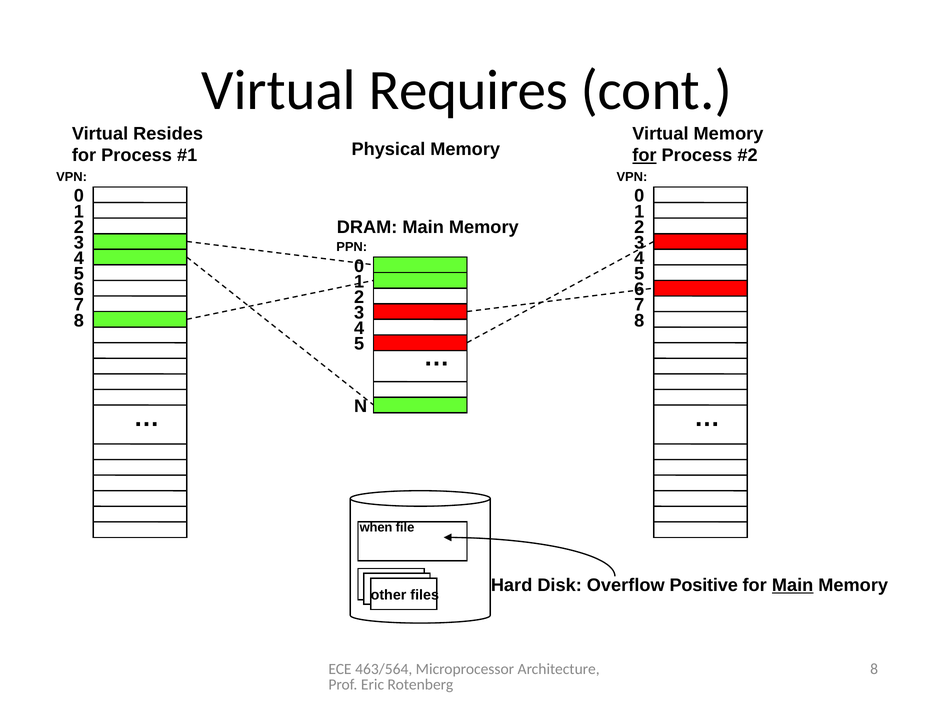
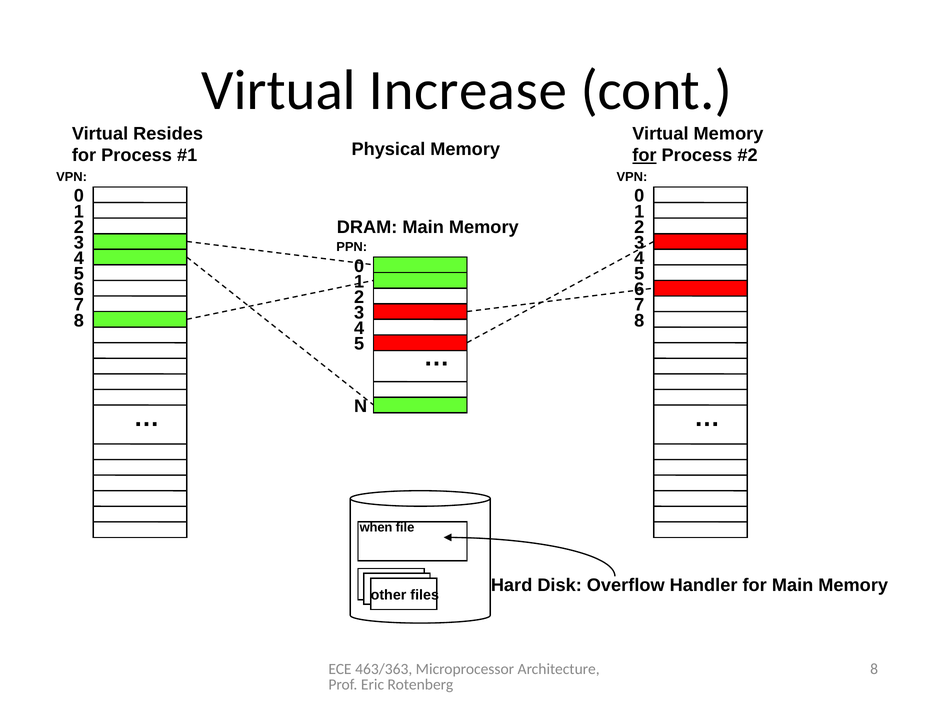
Requires: Requires -> Increase (468, 90)
Positive: Positive -> Handler (704, 585)
Main underline: present -> none (793, 585)
463/564: 463/564 -> 463/363 (384, 669)
